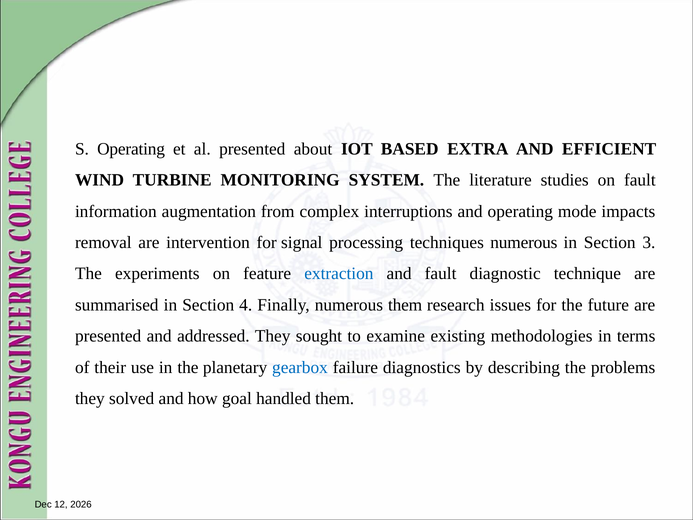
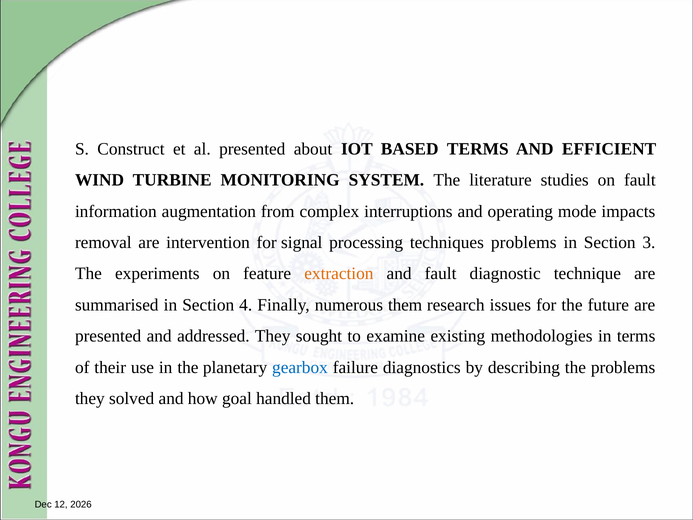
S Operating: Operating -> Construct (131, 149)
BASED EXTRA: EXTRA -> TERMS (478, 149)
techniques numerous: numerous -> problems (524, 242)
extraction colour: blue -> orange (339, 274)
